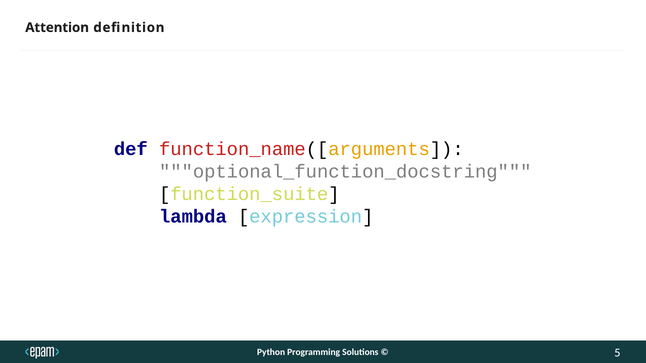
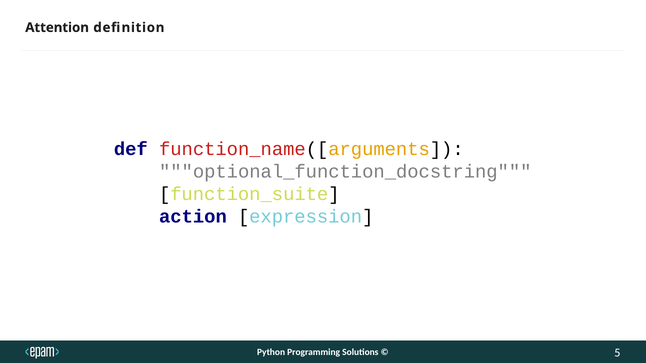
lambda: lambda -> action (193, 217)
